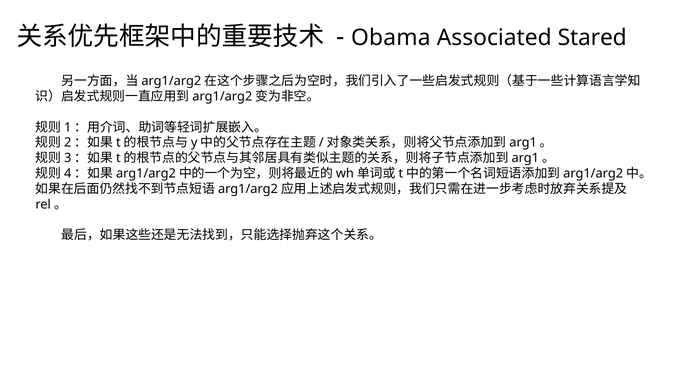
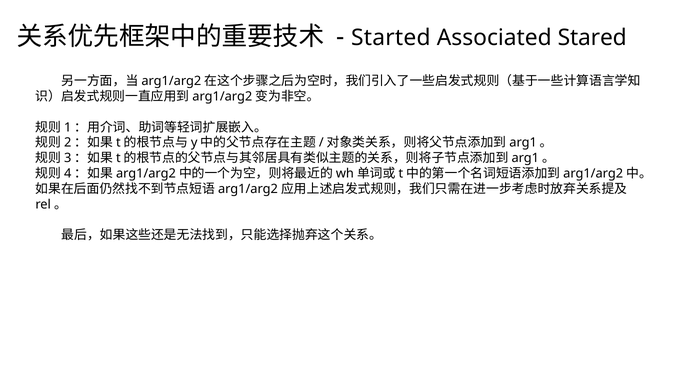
Obama: Obama -> Started (391, 38)
